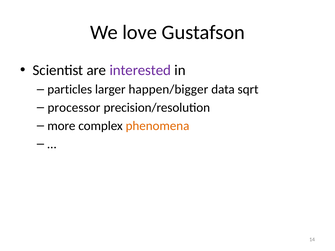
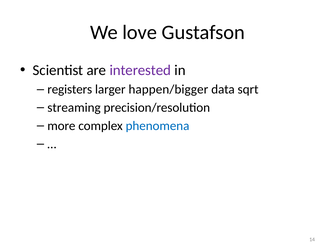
particles: particles -> registers (70, 90)
processor: processor -> streaming (74, 108)
phenomena colour: orange -> blue (158, 126)
